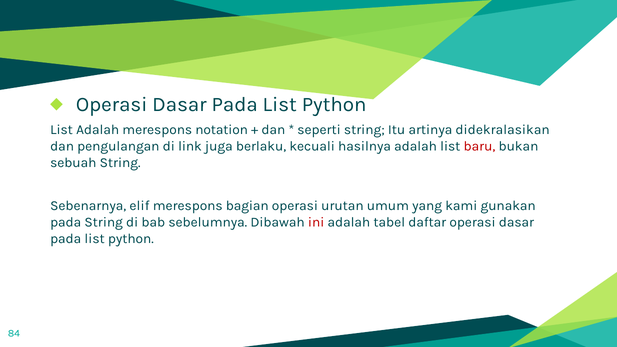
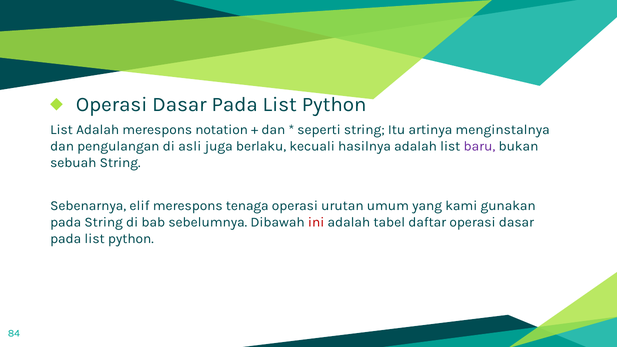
didekralasikan: didekralasikan -> menginstalnya (503, 130)
link: link -> asli (190, 146)
baru colour: red -> purple (479, 146)
bagian: bagian -> tenaga (247, 206)
